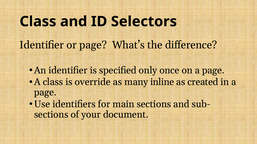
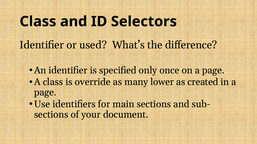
or page: page -> used (93, 45)
inline: inline -> lower (162, 82)
